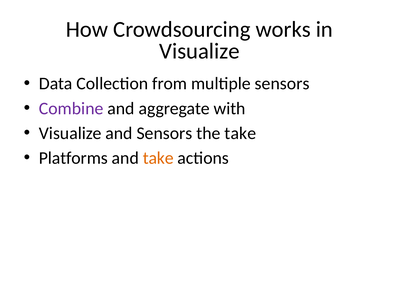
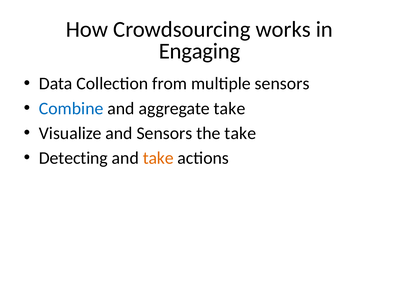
Visualize: Visualize -> Engaging (200, 51)
Combine colour: purple -> blue (71, 109)
aggregate with: with -> take (230, 109)
Platforms: Platforms -> Detecting (73, 158)
